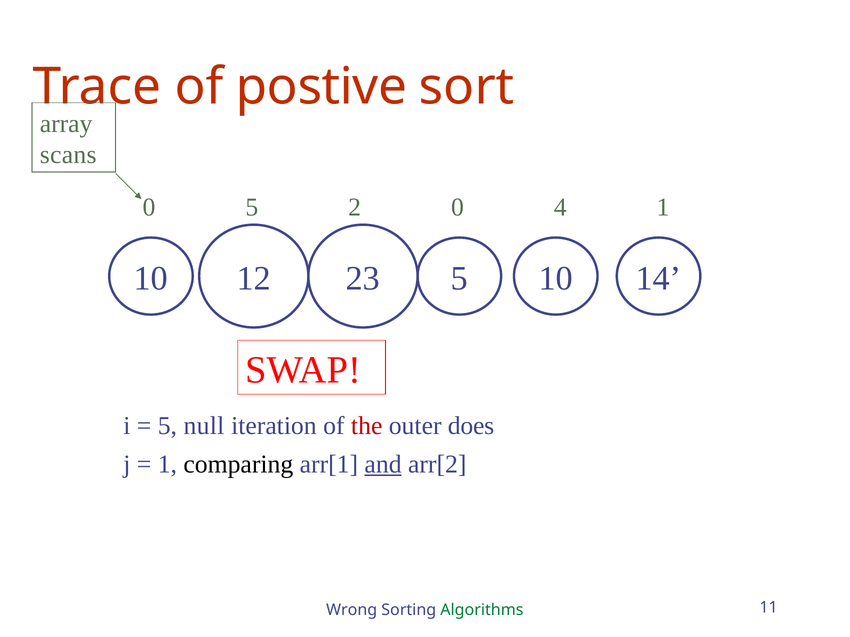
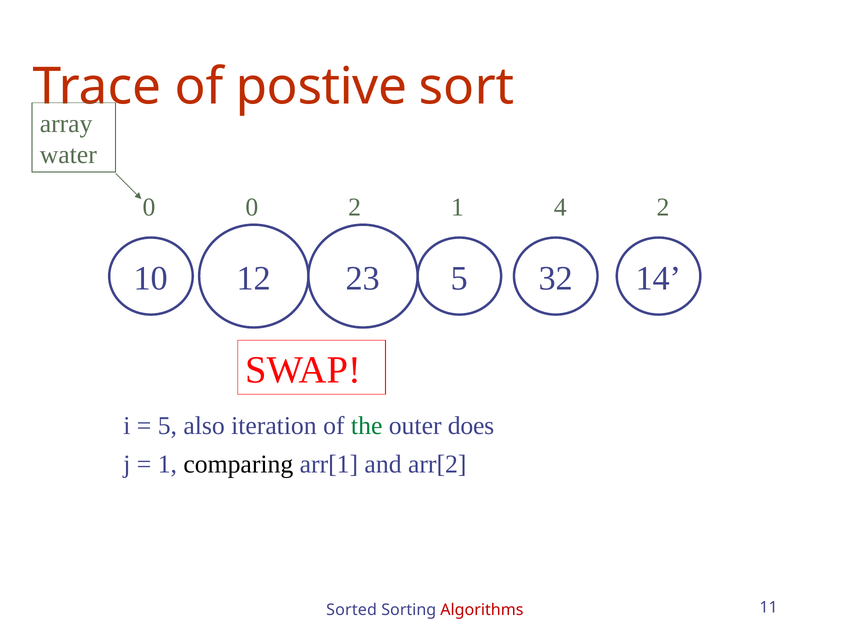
scans: scans -> water (68, 155)
0 5: 5 -> 0 (252, 207)
2 0: 0 -> 1 (457, 207)
4 1: 1 -> 2 (663, 207)
5 10: 10 -> 32 (556, 279)
null: null -> also (204, 426)
the colour: red -> green (367, 426)
and underline: present -> none (383, 464)
Wrong: Wrong -> Sorted (352, 610)
Algorithms colour: green -> red (482, 610)
